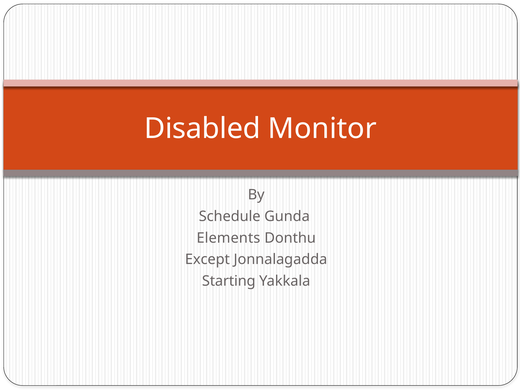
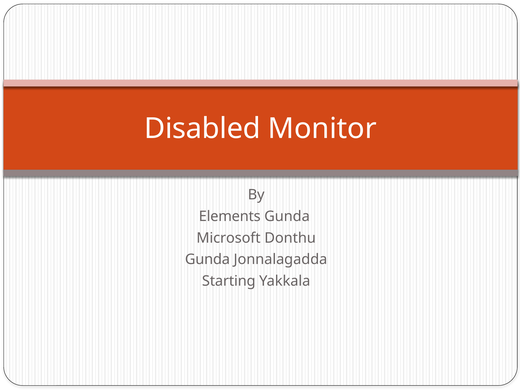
Schedule: Schedule -> Elements (230, 216)
Elements: Elements -> Microsoft (229, 238)
Except: Except -> Gunda (207, 259)
